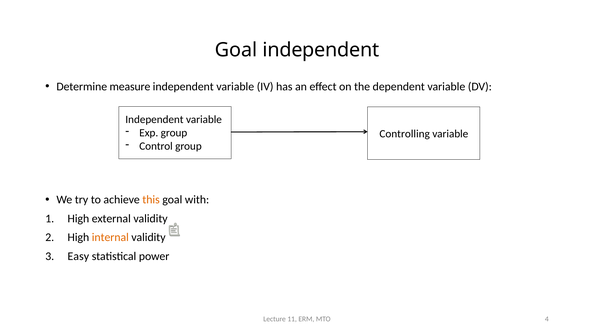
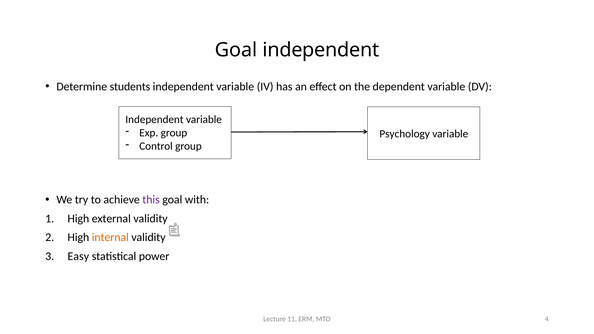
measure: measure -> students (130, 87)
Controlling: Controlling -> Psychology (405, 134)
this colour: orange -> purple (151, 200)
